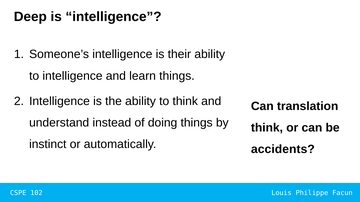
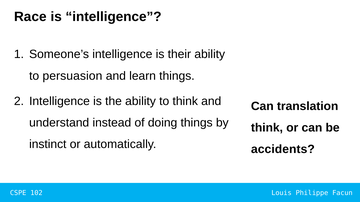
Deep: Deep -> Race (30, 17)
to intelligence: intelligence -> persuasion (72, 76)
